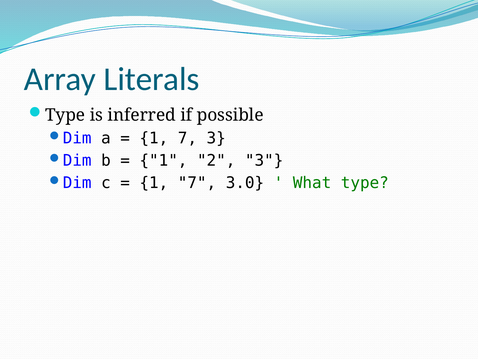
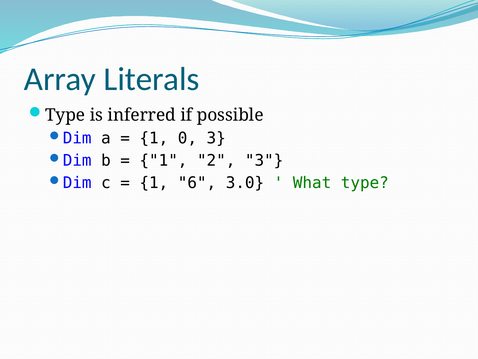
7: 7 -> 0 (187, 138)
7: 7 -> 6 (197, 183)
